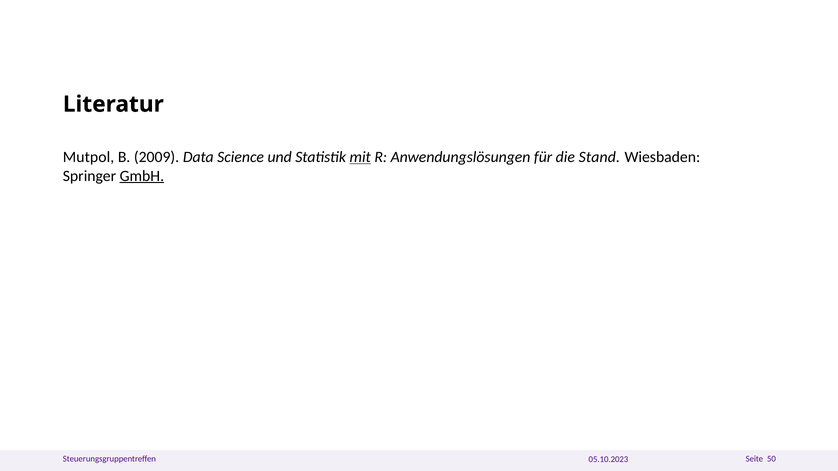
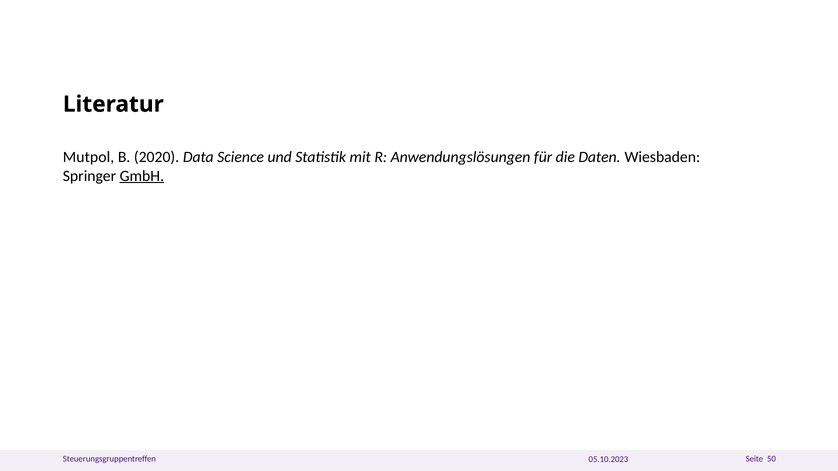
2009: 2009 -> 2020 (157, 157)
mit underline: present -> none (360, 157)
Stand: Stand -> Daten (599, 157)
